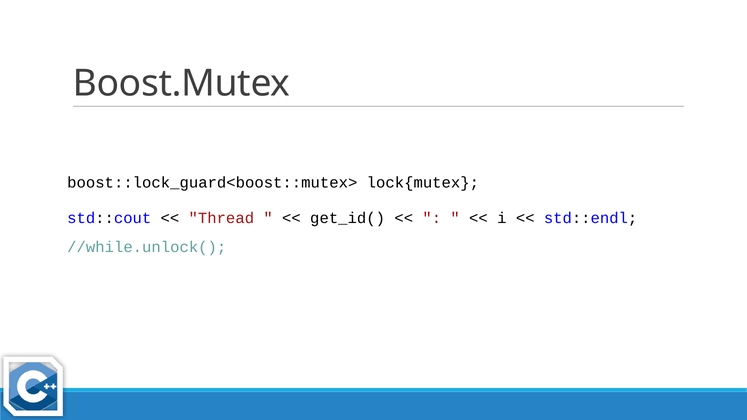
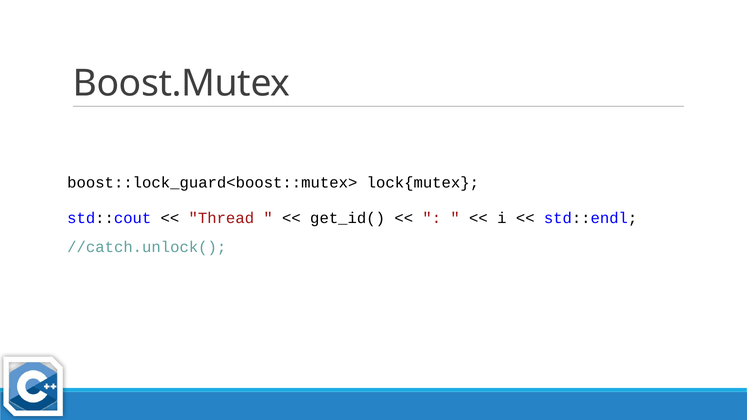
//while.unlock(: //while.unlock( -> //catch.unlock( (147, 247)
